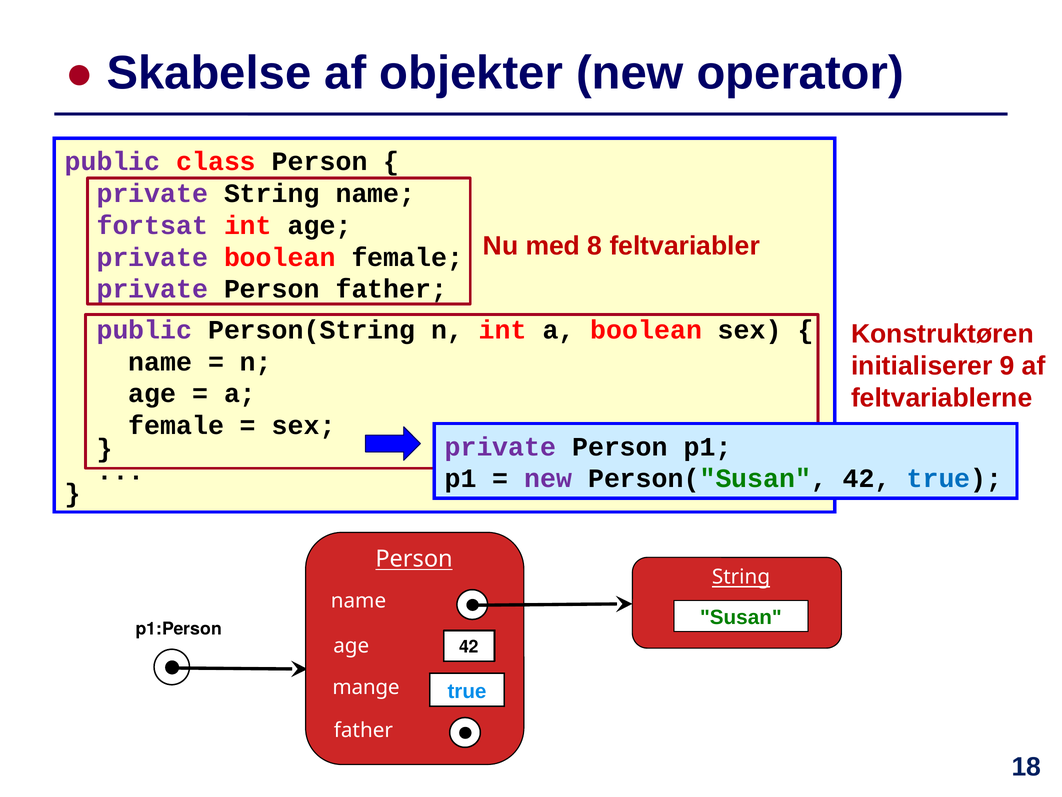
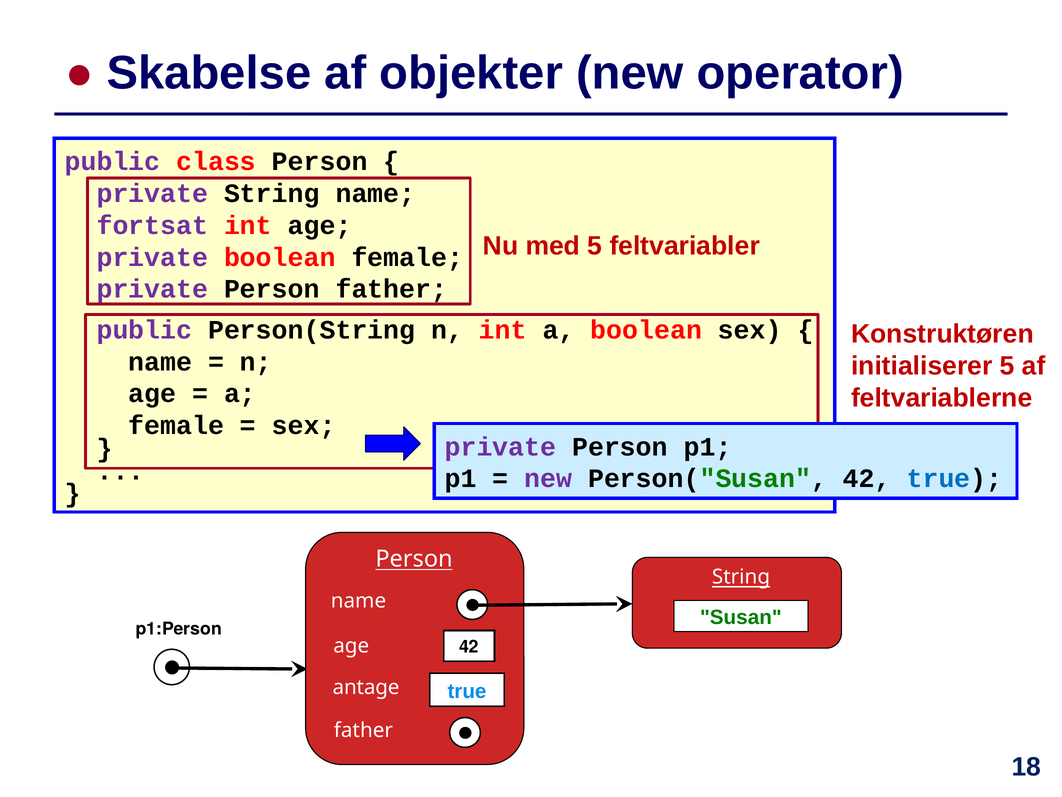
med 8: 8 -> 5 (595, 246)
initialiserer 9: 9 -> 5 (1007, 366)
mange: mange -> antage (366, 687)
